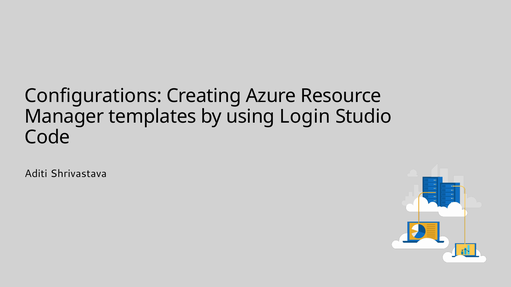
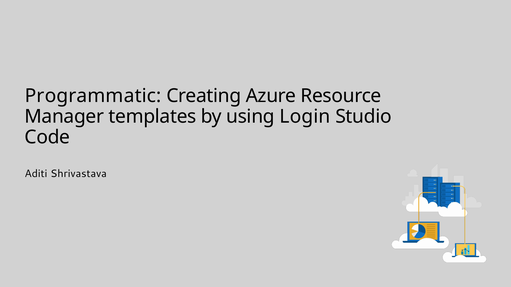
Configurations: Configurations -> Programmatic (93, 96)
